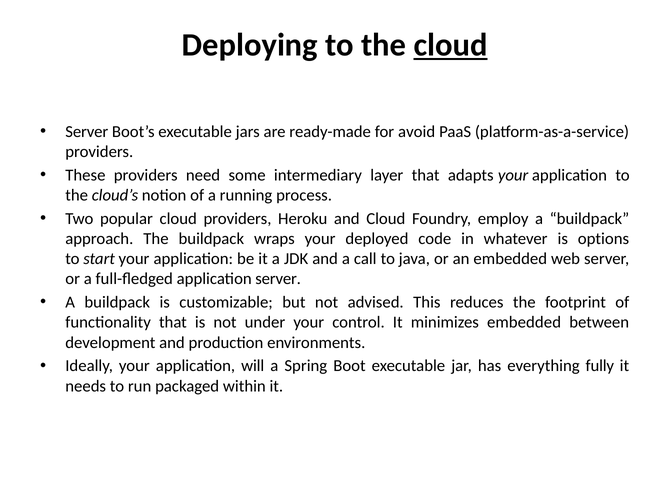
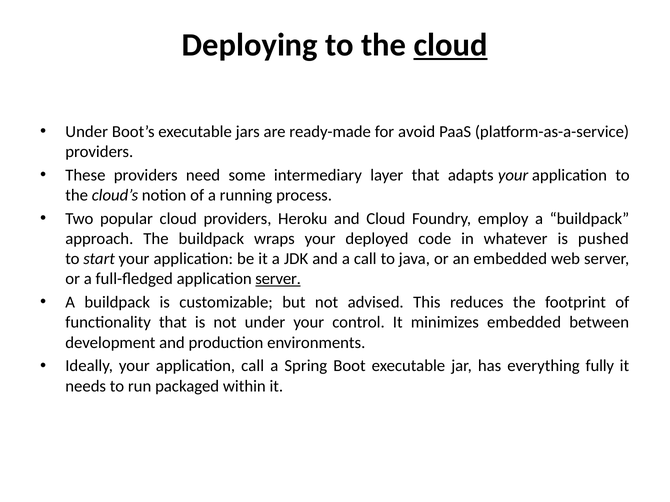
Server: Server -> Under (87, 132)
options: options -> pushed (603, 239)
server underline: none -> present (278, 279)
application will: will -> call (253, 366)
